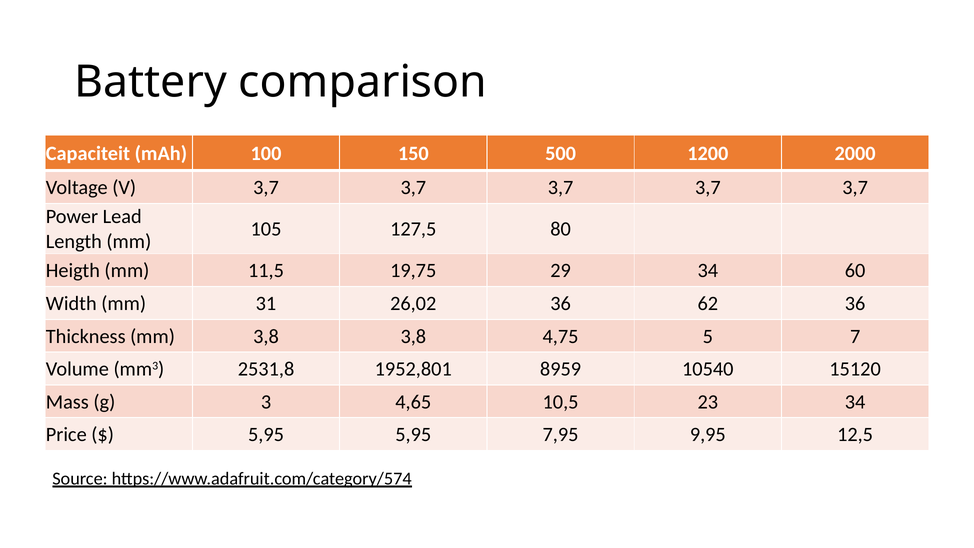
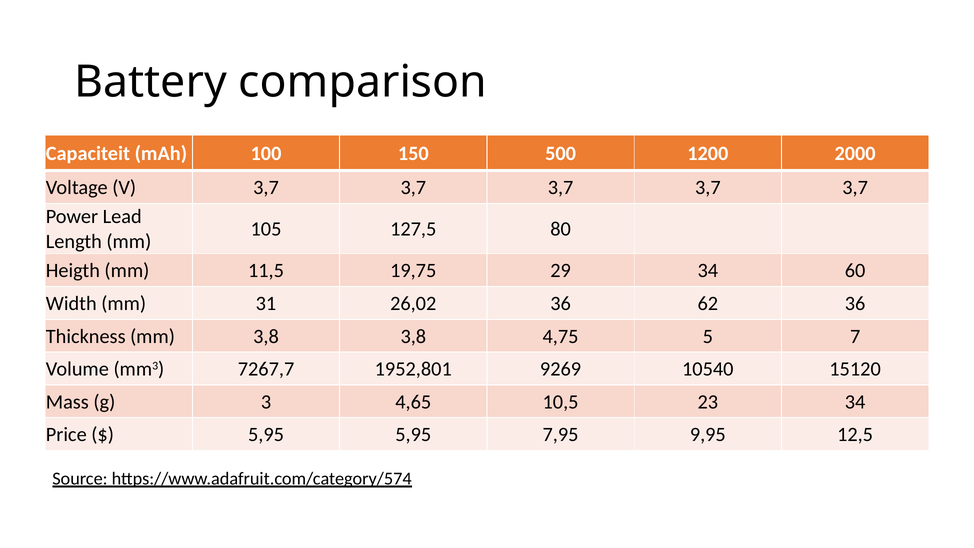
2531,8: 2531,8 -> 7267,7 (266, 369)
8959: 8959 -> 9269 (561, 369)
